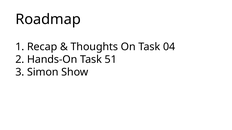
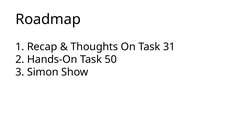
04: 04 -> 31 (169, 47)
51: 51 -> 50 (111, 60)
